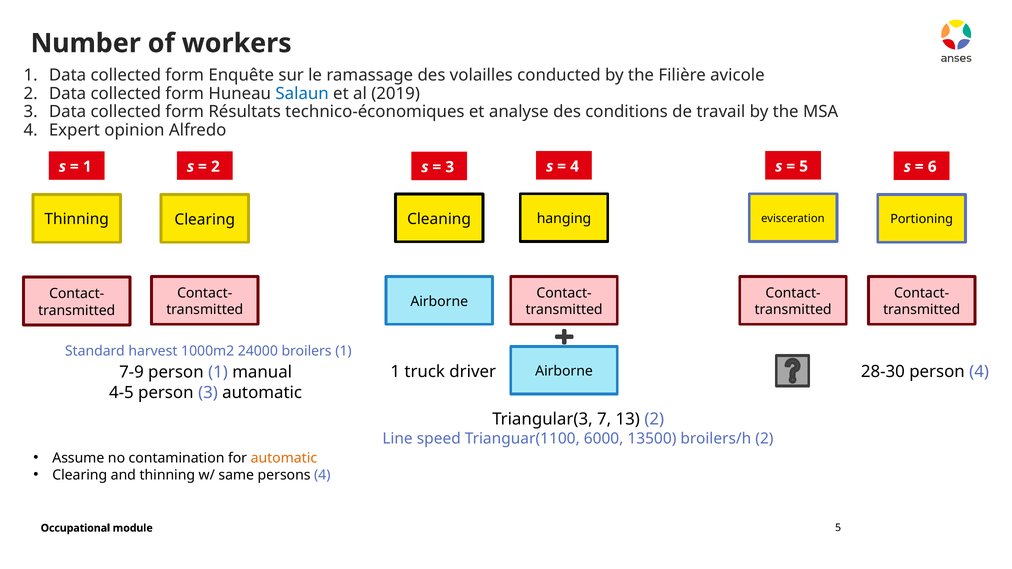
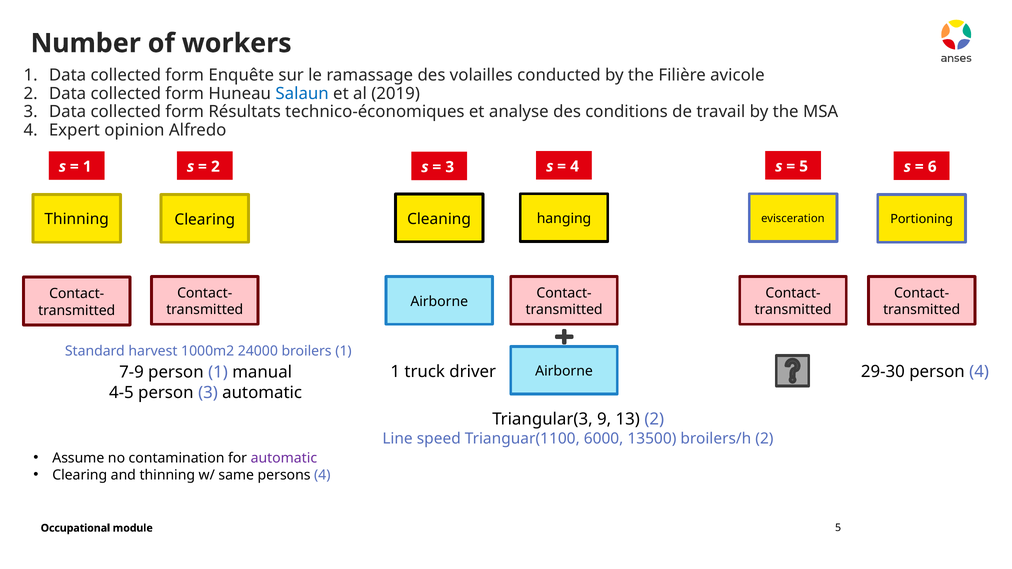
28-30: 28-30 -> 29-30 (883, 372)
7: 7 -> 9 (604, 420)
automatic colour: orange -> purple (284, 458)
